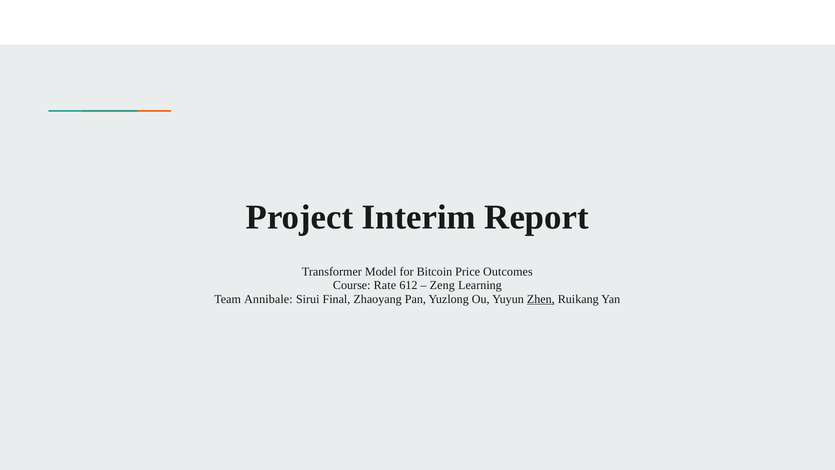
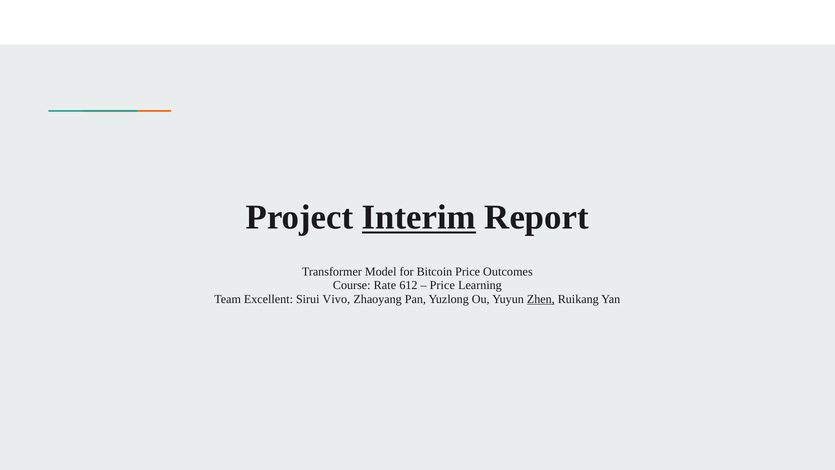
Interim underline: none -> present (419, 217)
Zeng: Zeng -> Price (442, 285)
Annibale: Annibale -> Excellent (268, 299)
Final: Final -> Vivo (336, 299)
